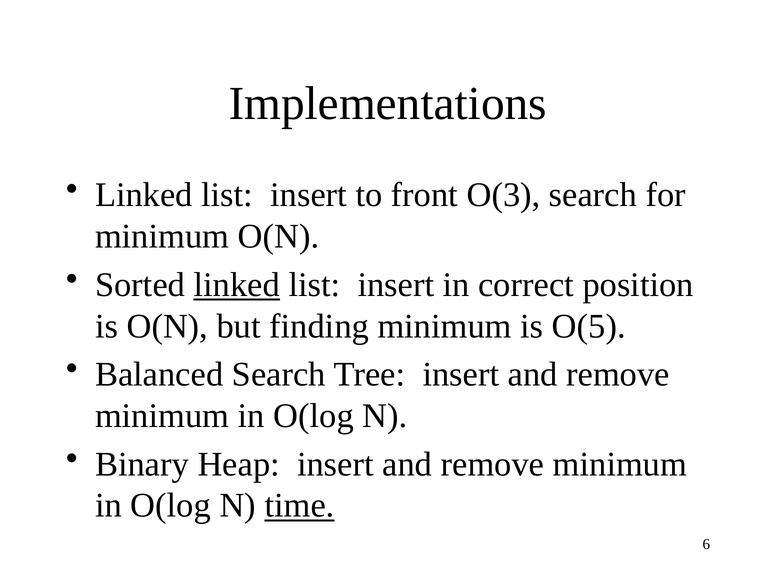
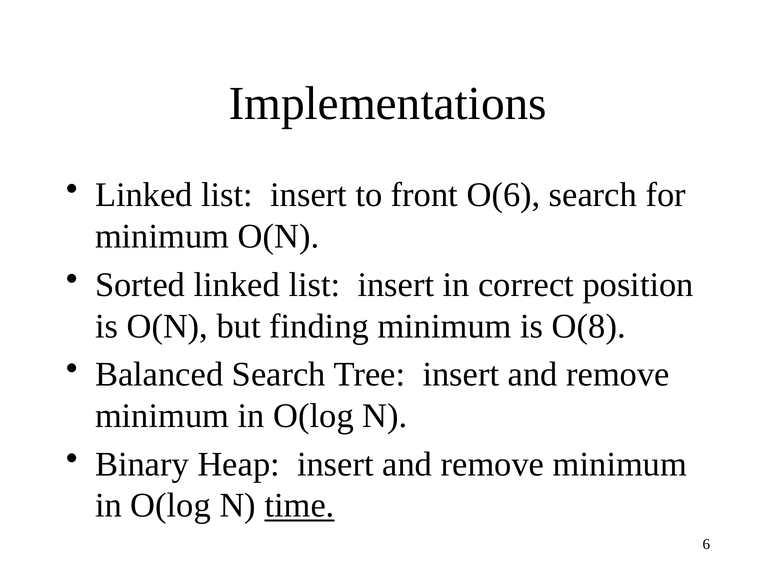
O(3: O(3 -> O(6 (503, 195)
linked underline: present -> none (237, 285)
O(5: O(5 -> O(8 (589, 326)
